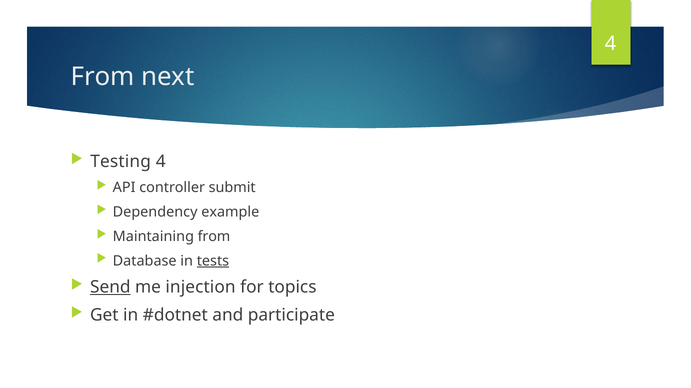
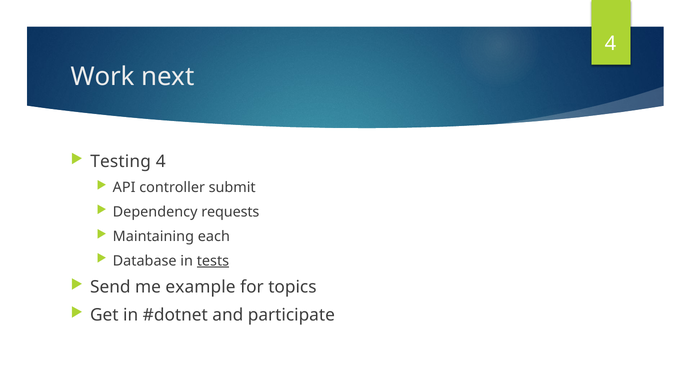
From: From -> Work (103, 77)
example: example -> requests (230, 212)
Maintaining from: from -> each (214, 237)
Send underline: present -> none (110, 288)
injection: injection -> example (201, 288)
